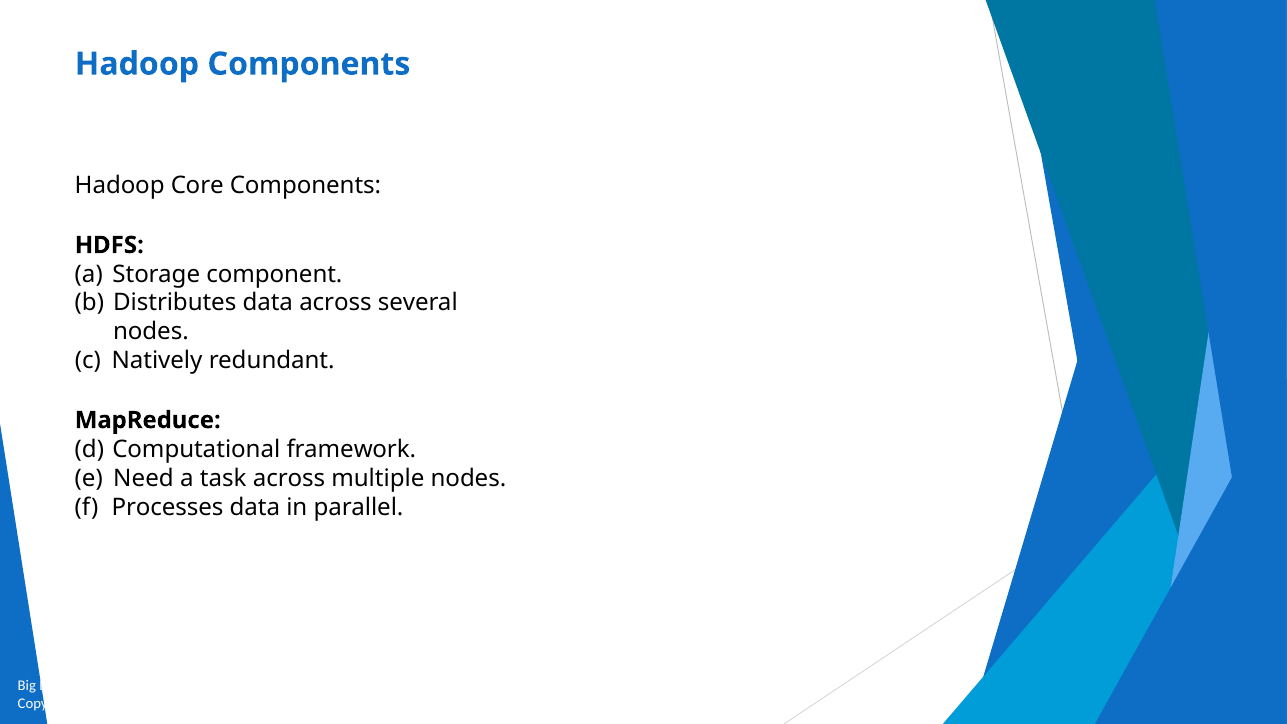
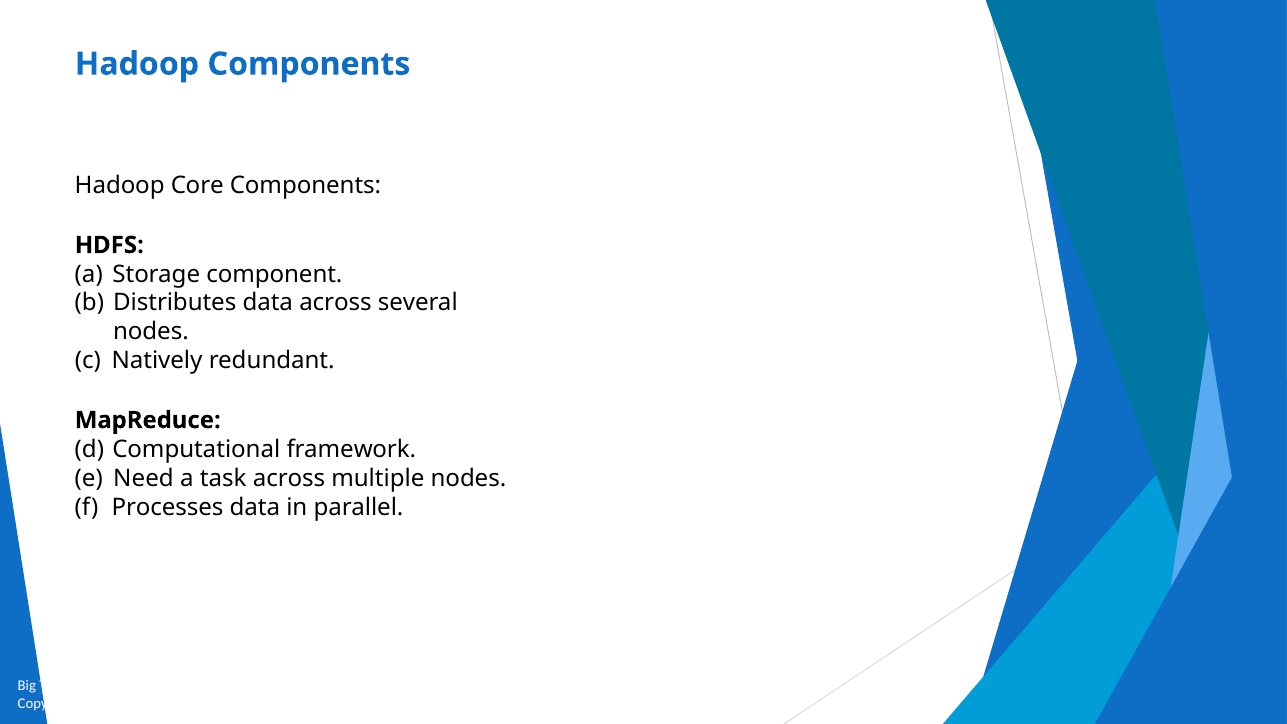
Built: Built -> That (53, 686)
